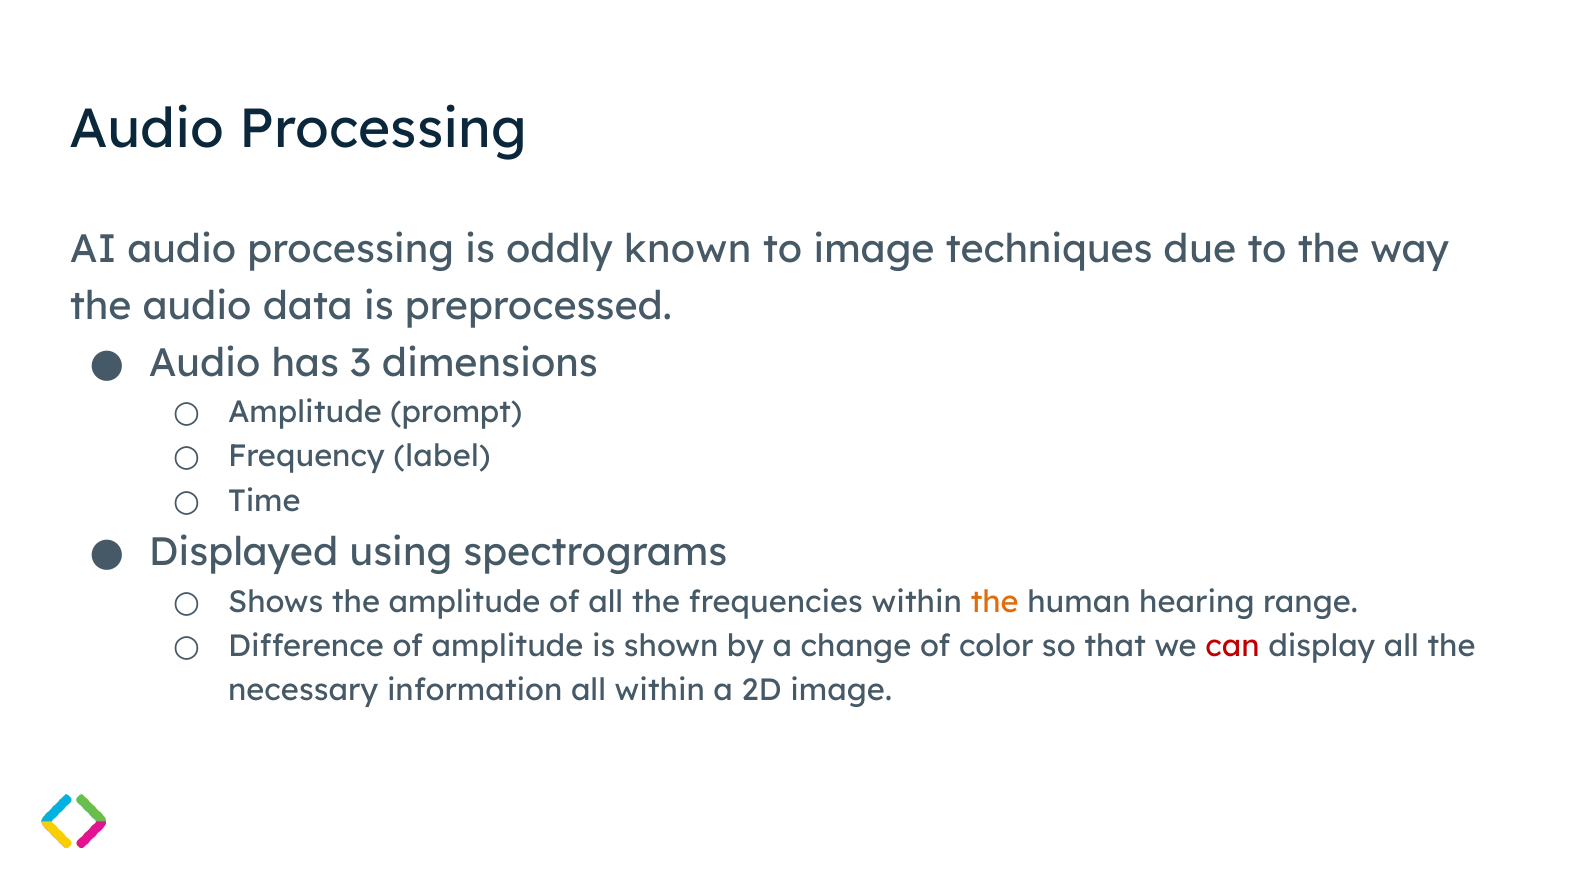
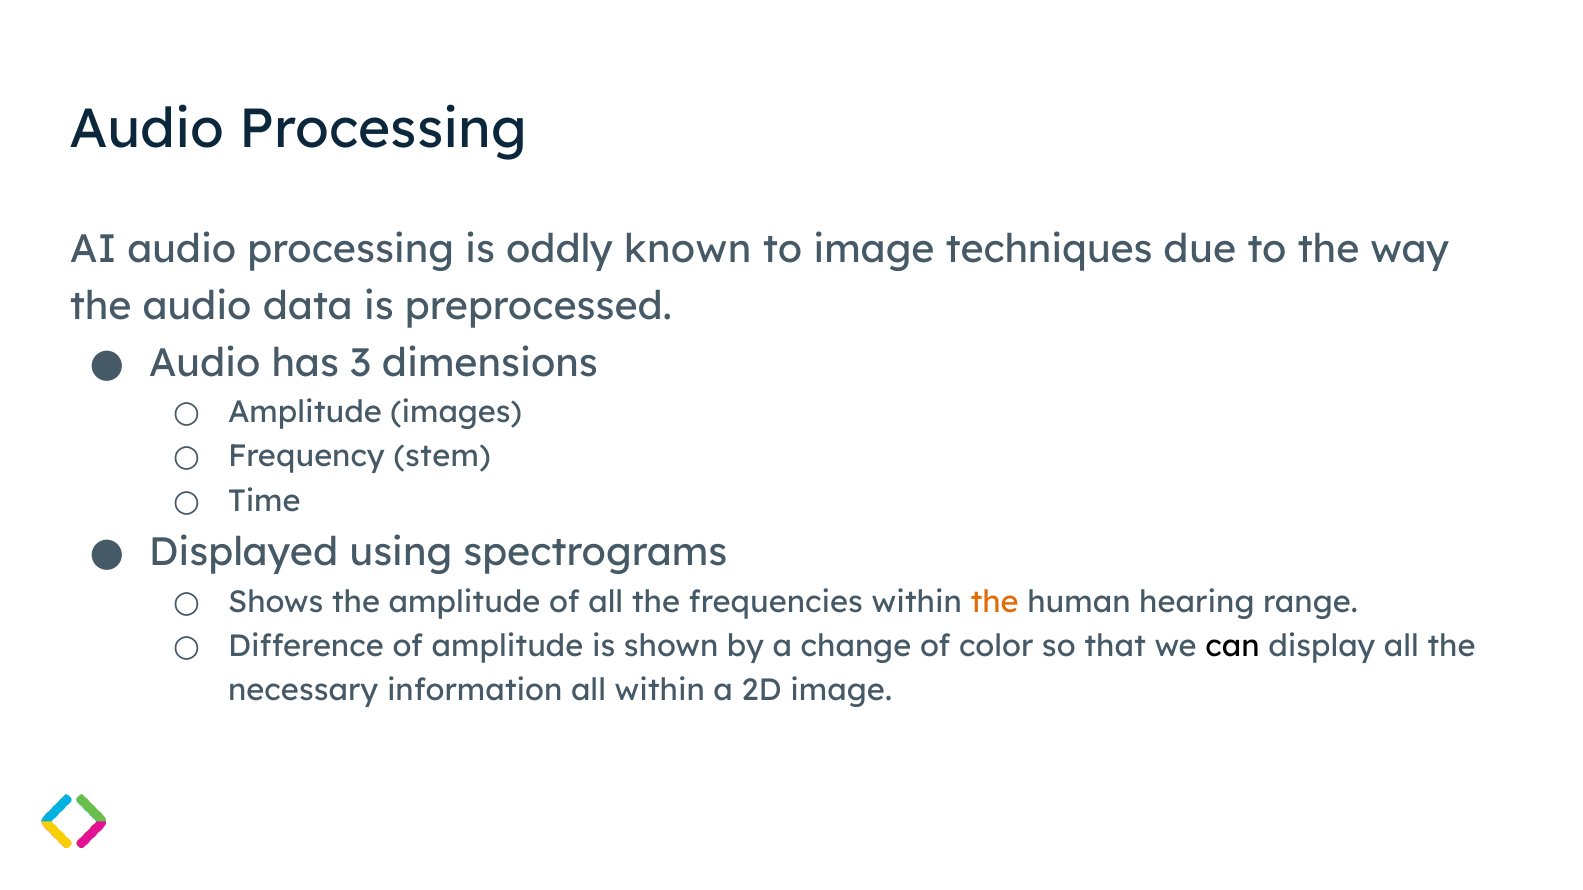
prompt: prompt -> images (456, 413)
label: label -> stem (442, 457)
can colour: red -> black (1233, 647)
